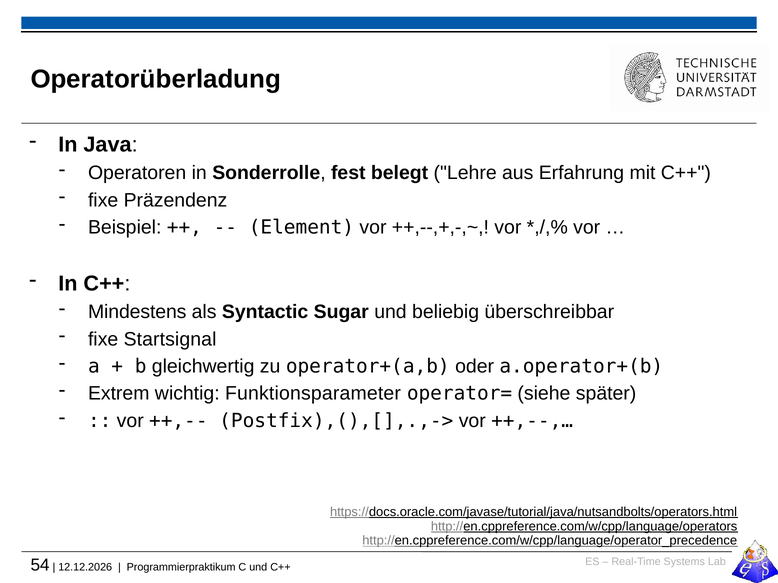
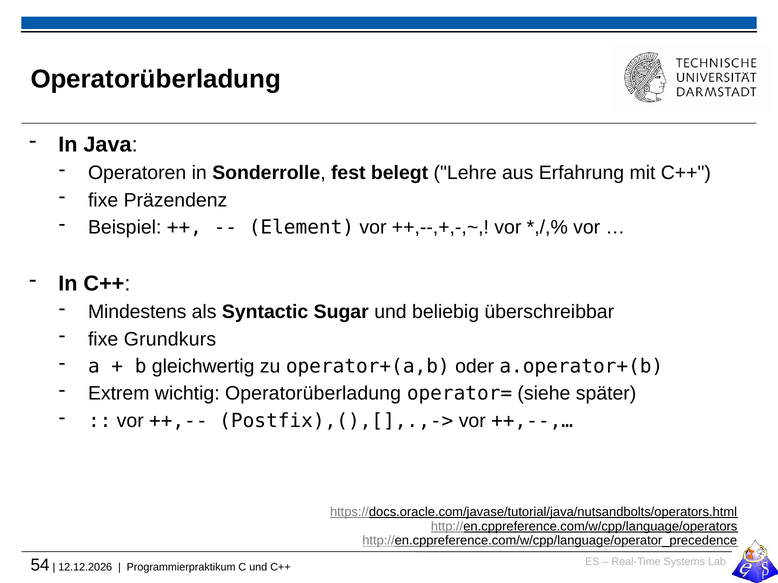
Startsignal: Startsignal -> Grundkurs (170, 339)
wichtig Funktionsparameter: Funktionsparameter -> Operatorüberladung (313, 394)
